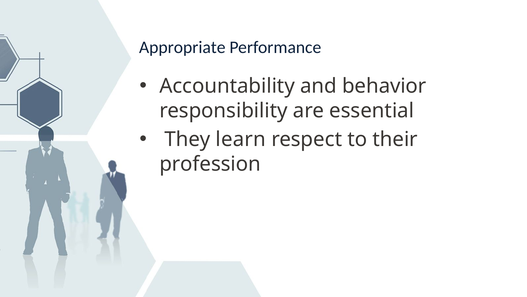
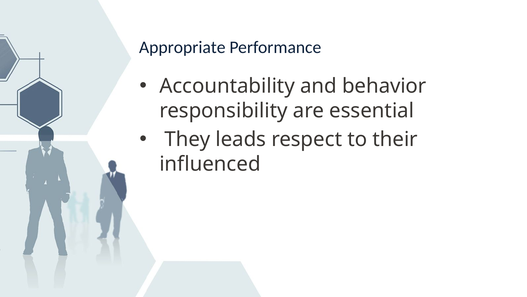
learn: learn -> leads (241, 139)
profession: profession -> influenced (210, 164)
